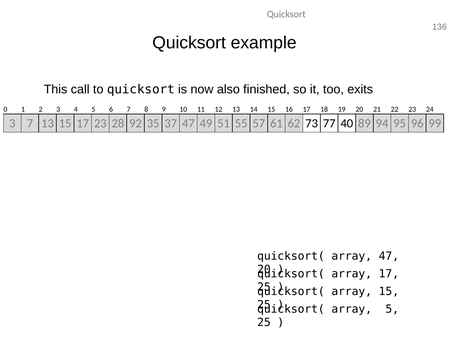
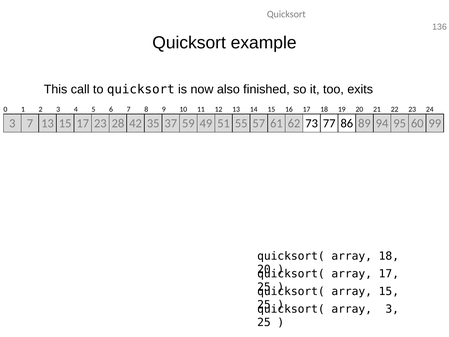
92: 92 -> 42 (136, 123)
37 47: 47 -> 59 (188, 123)
40: 40 -> 86 (347, 123)
96: 96 -> 60 (417, 123)
array 47: 47 -> 18 (389, 256)
array 5: 5 -> 3 (392, 309)
